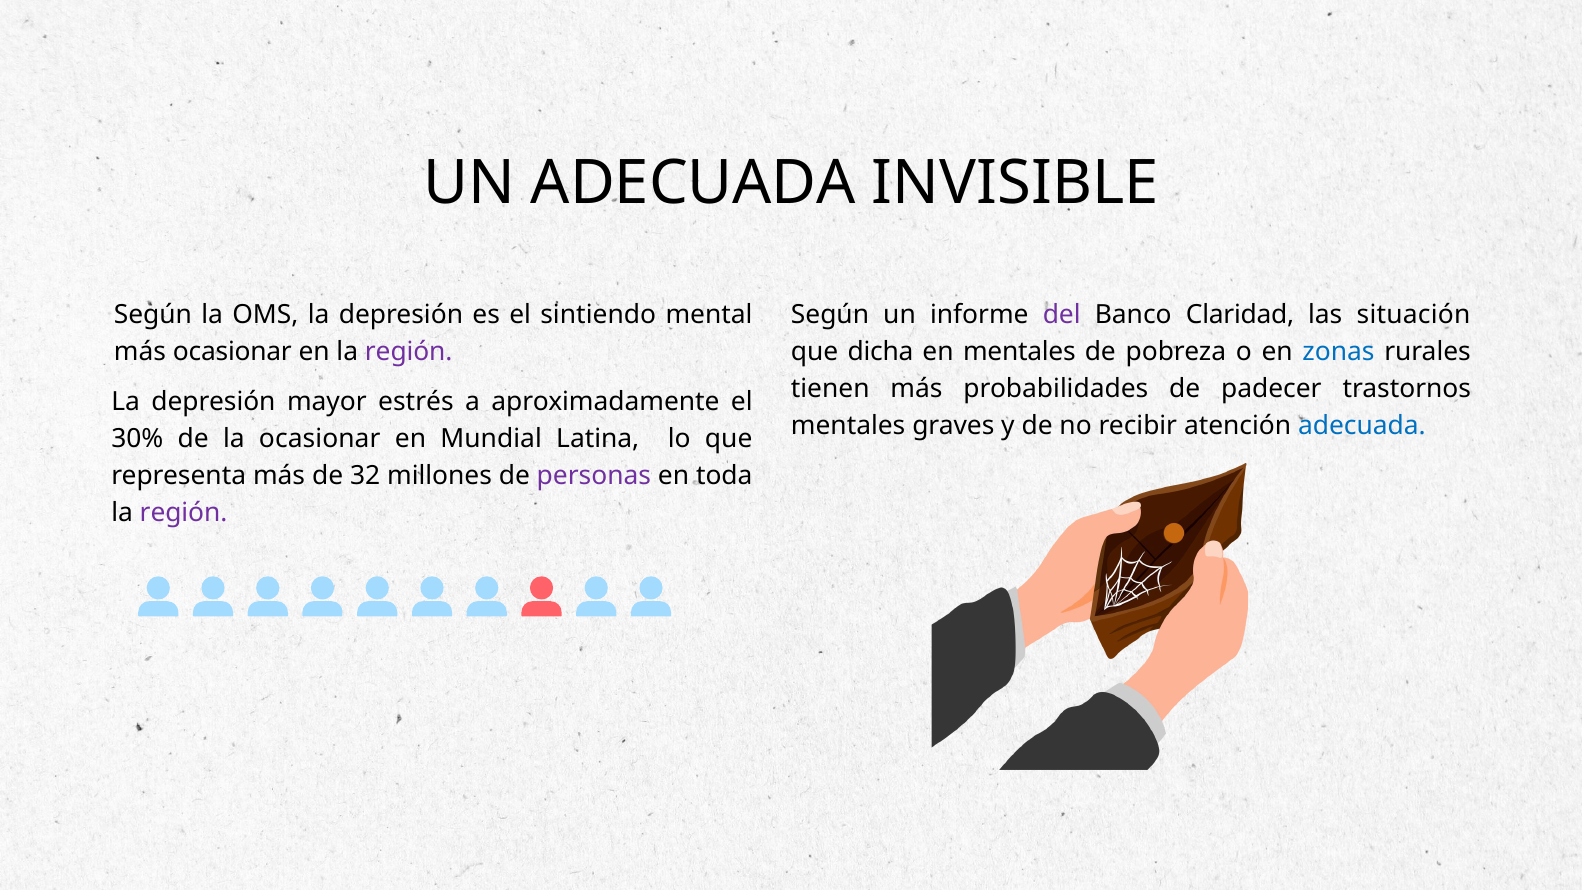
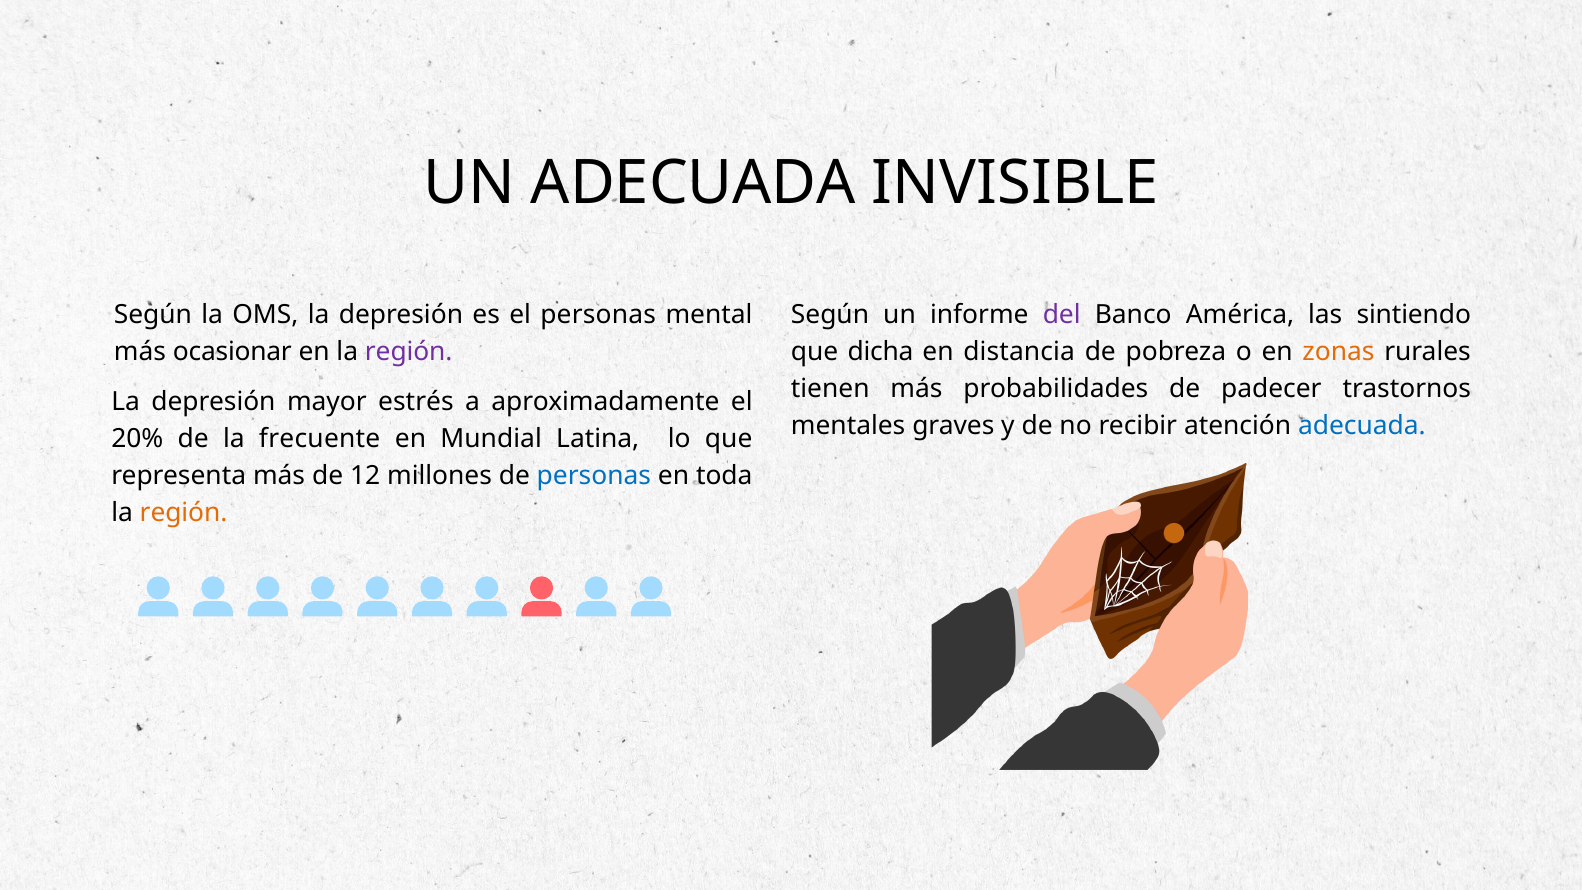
el sintiendo: sintiendo -> personas (598, 315)
Claridad: Claridad -> América (1240, 315)
situación: situación -> sintiendo (1414, 315)
en mentales: mentales -> distancia (1019, 352)
zonas colour: blue -> orange (1338, 352)
30%: 30% -> 20% (137, 438)
la ocasionar: ocasionar -> frecuente (320, 438)
32: 32 -> 12 (365, 475)
personas colour: purple -> blue (594, 475)
región colour: purple -> orange (184, 512)
